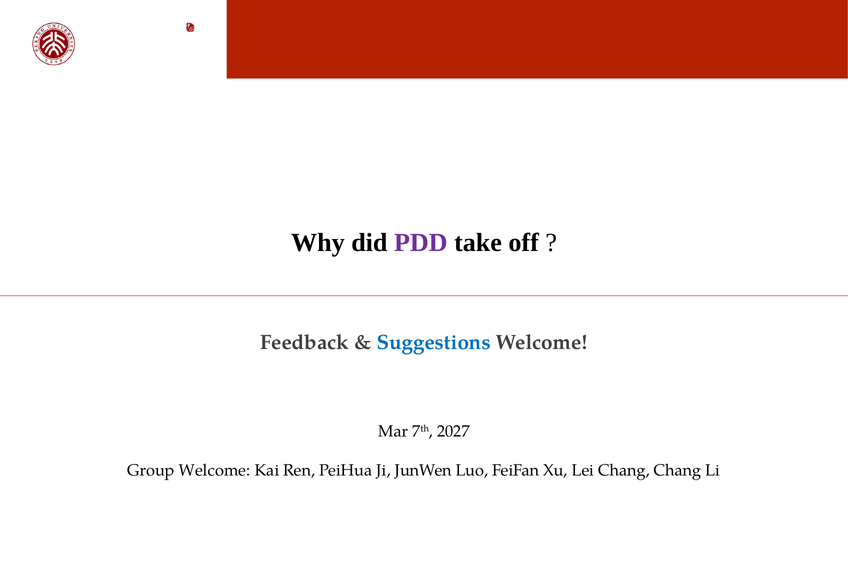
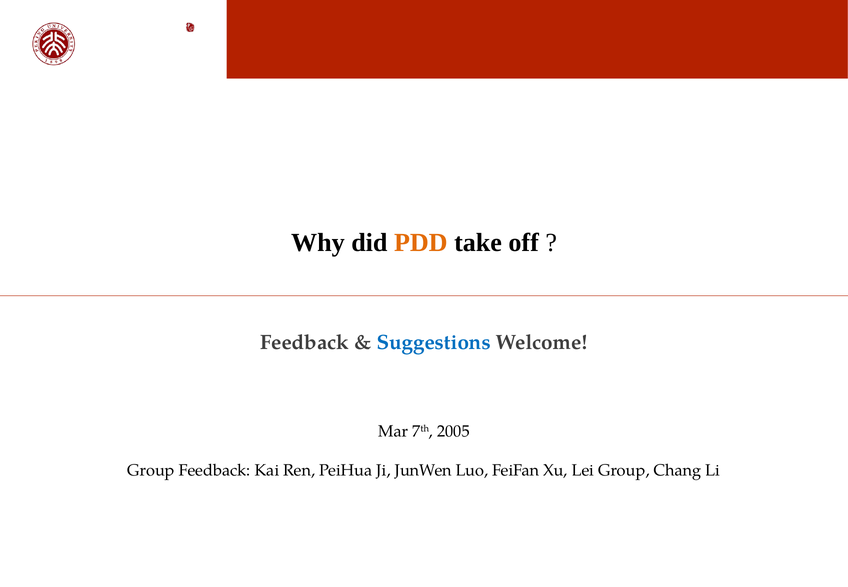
PDD colour: purple -> orange (421, 243)
2027: 2027 -> 2005 (453, 432)
Group Welcome: Welcome -> Feedback (215, 471)
Lei Chang: Chang -> Group (624, 471)
